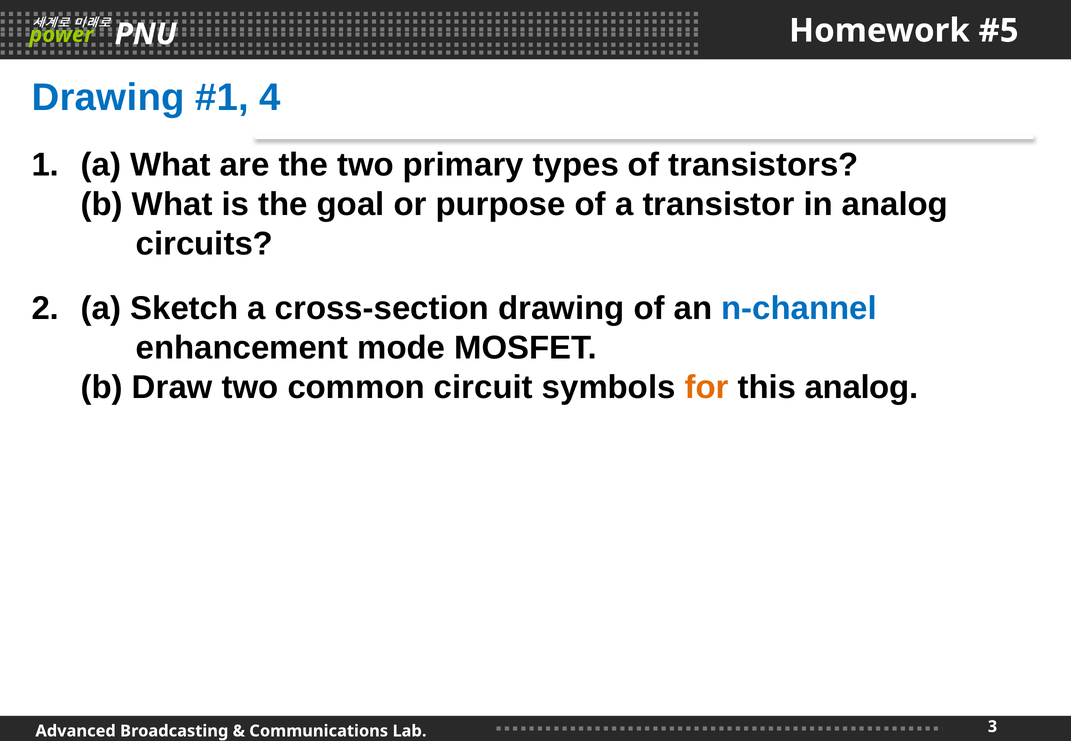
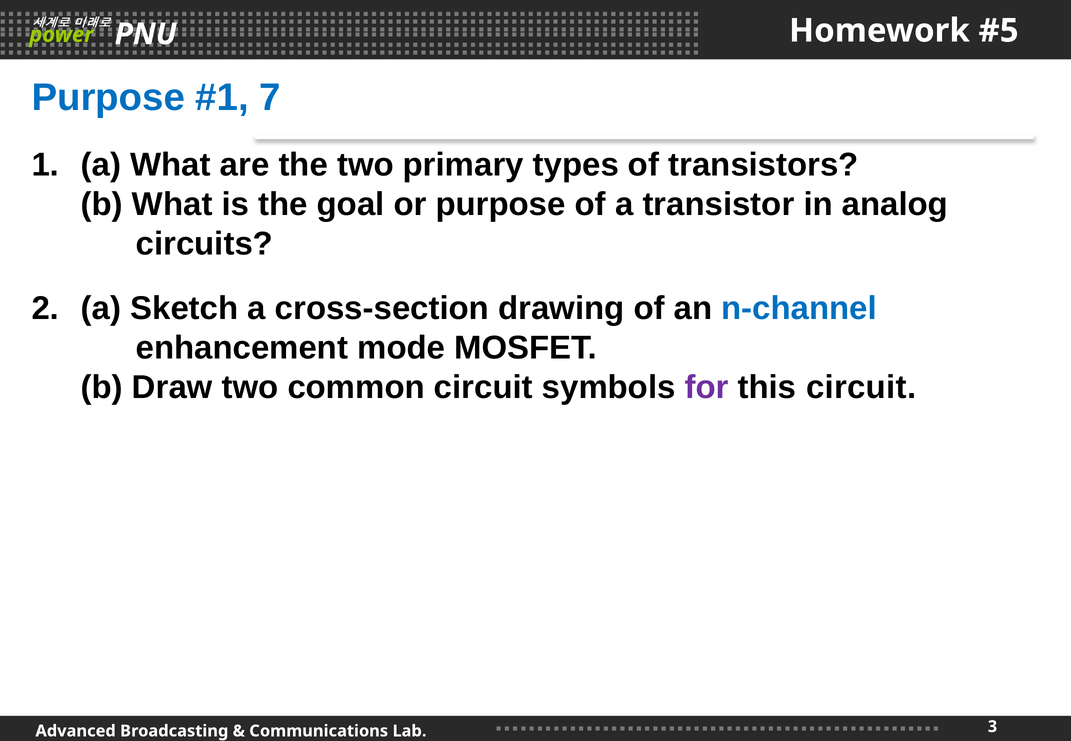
Drawing: Drawing -> Purpose (108, 98)
4: 4 -> 7 (270, 98)
for colour: orange -> purple (707, 387)
this analog: analog -> circuit (861, 387)
